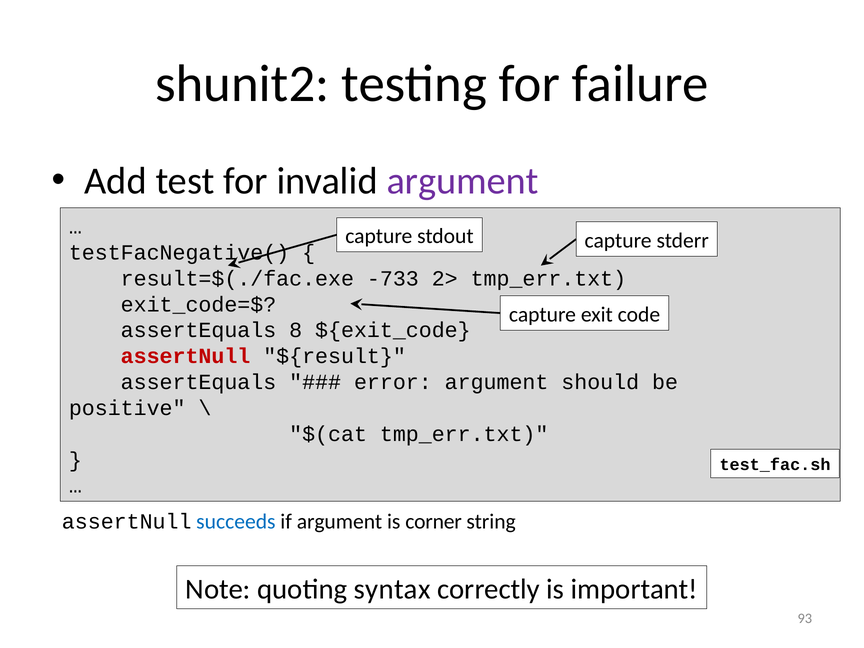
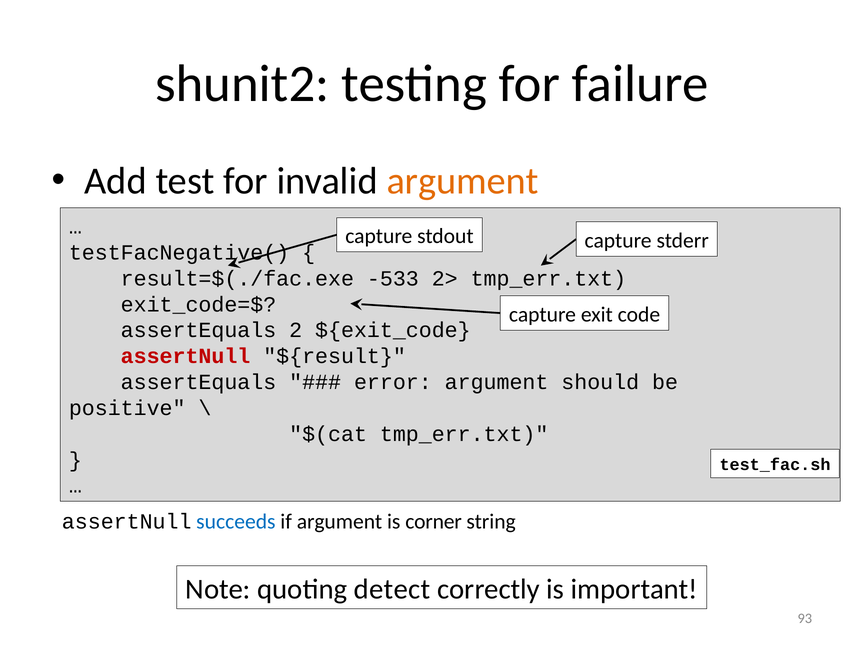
argument colour: purple -> orange (463, 181)
-733: -733 -> -533 (393, 278)
8: 8 -> 2 (296, 330)
syntax: syntax -> detect (392, 589)
